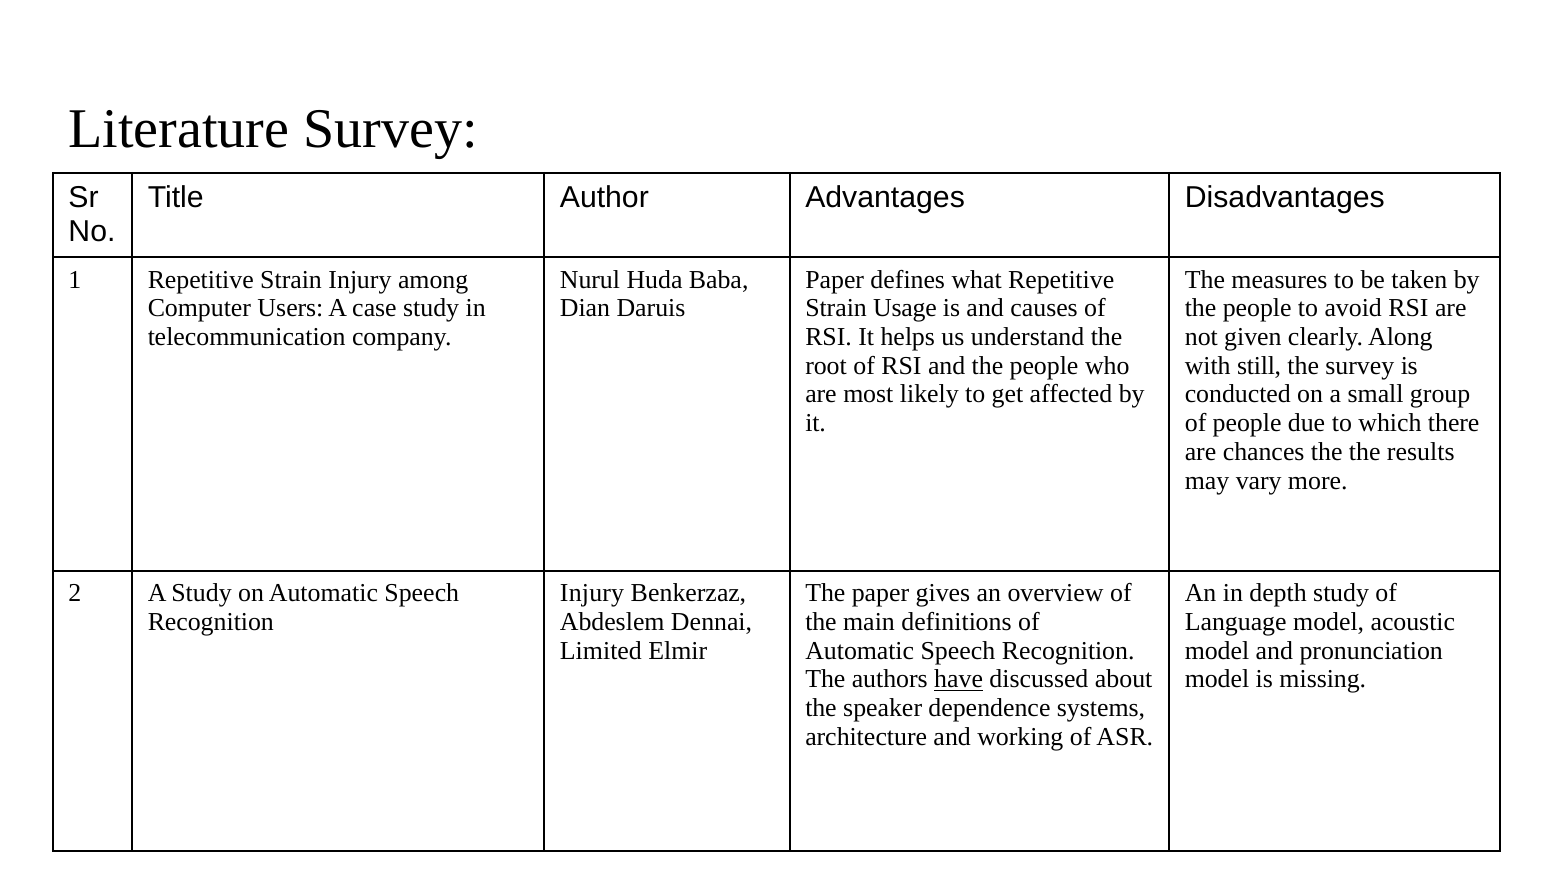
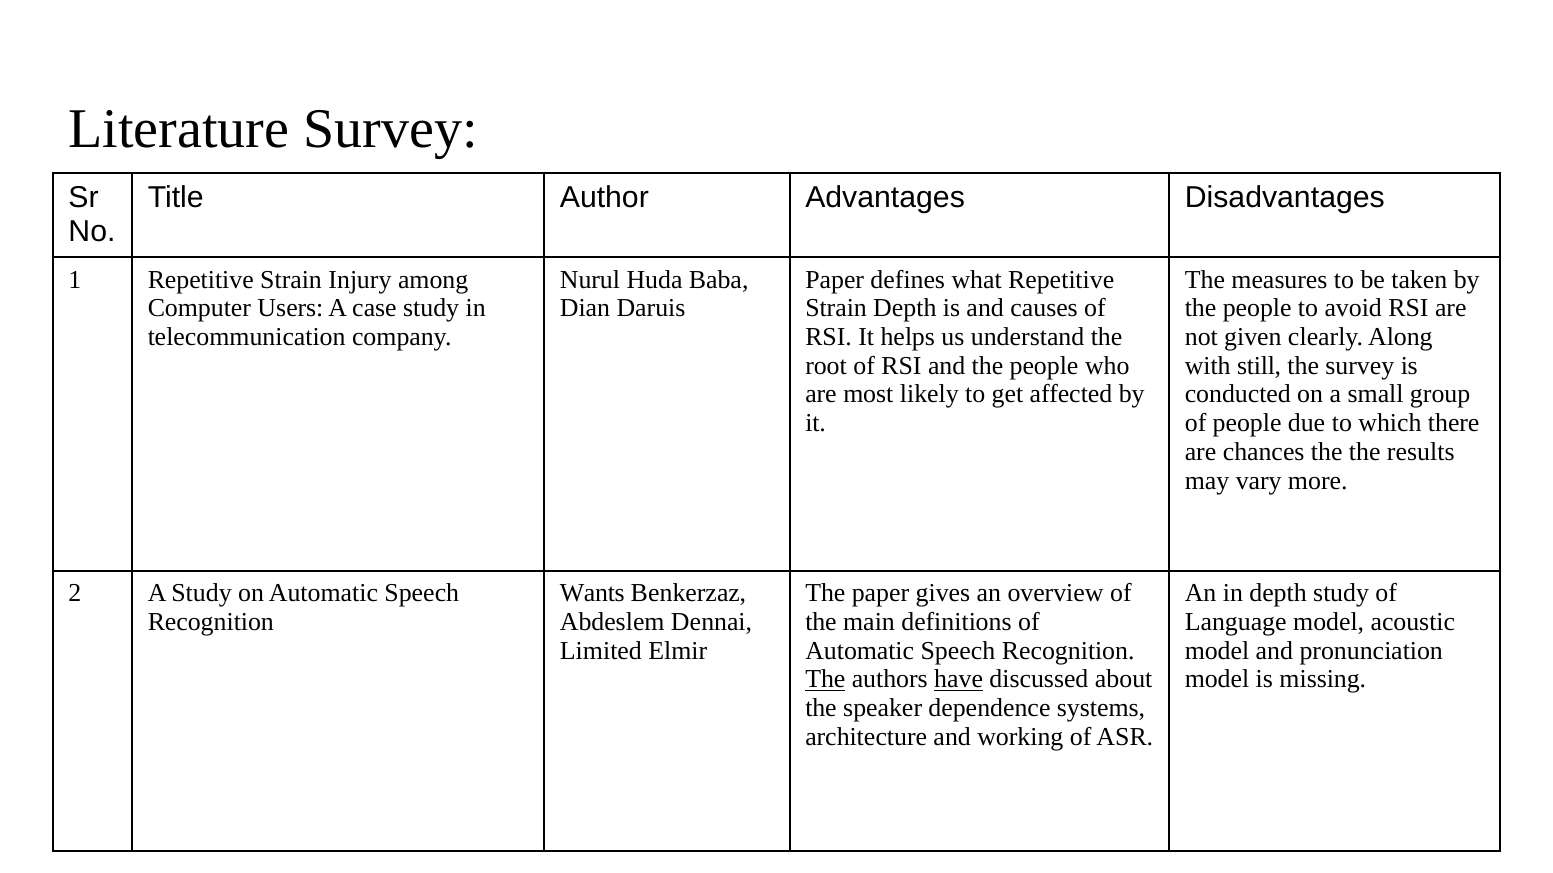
Strain Usage: Usage -> Depth (905, 308)
Injury: Injury -> Wants (592, 593)
The underline: none -> present (825, 680)
